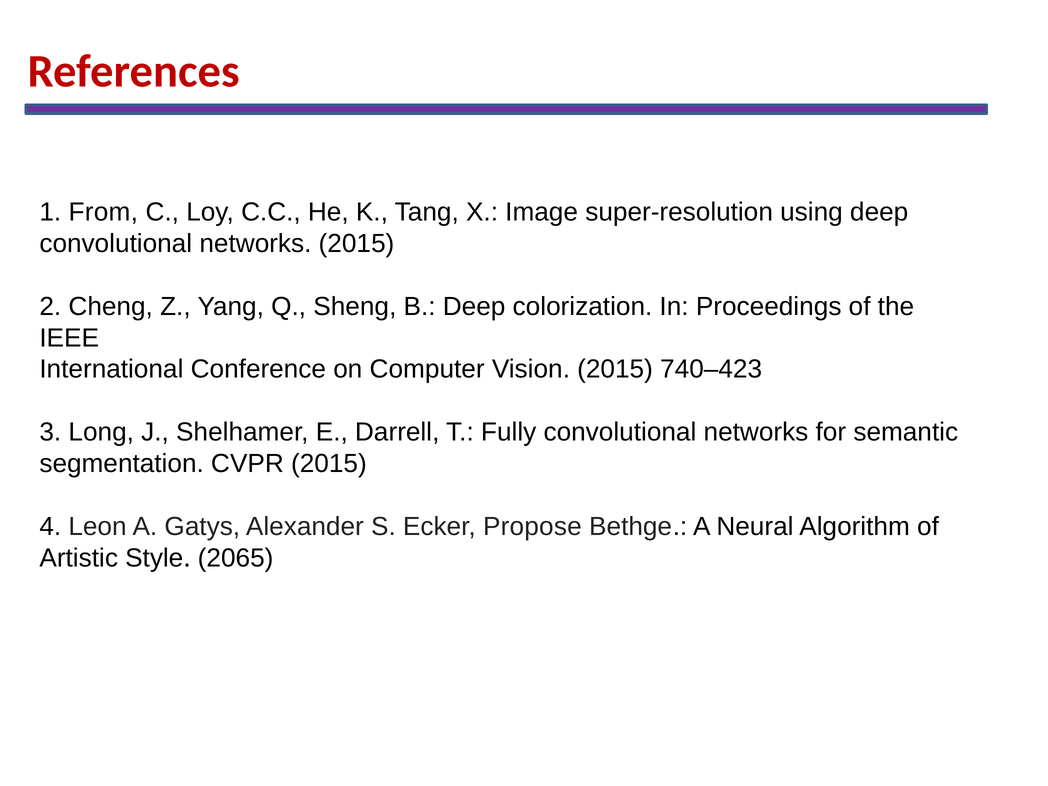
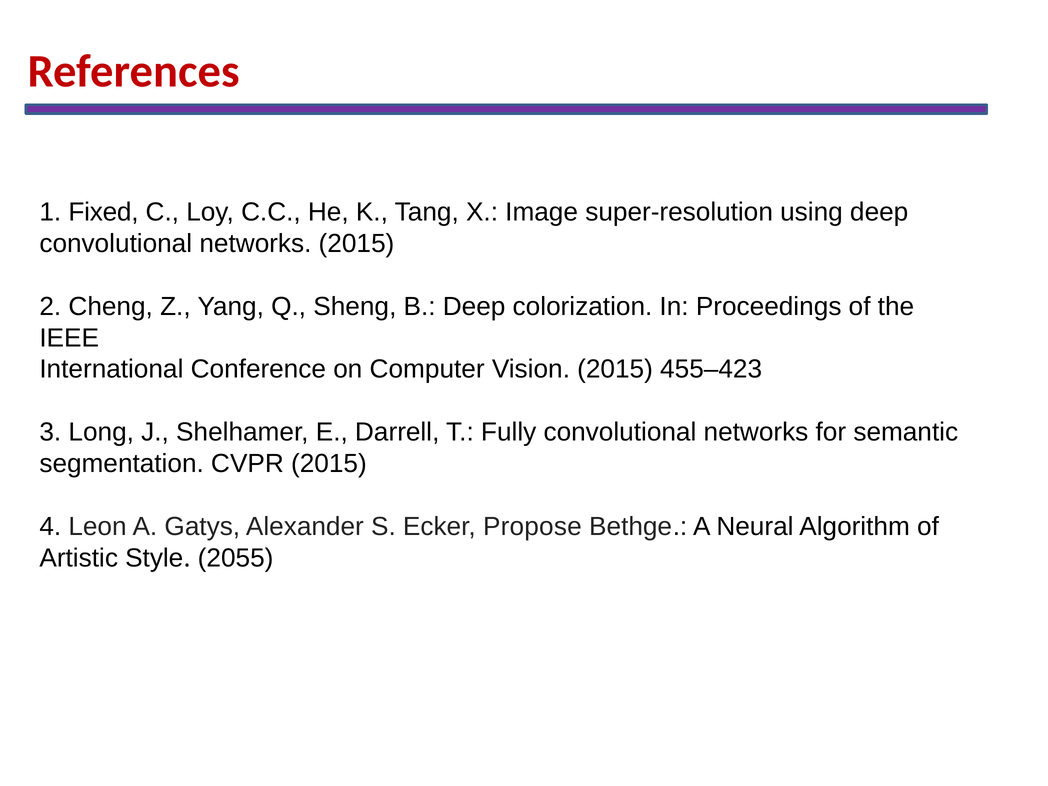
From: From -> Fixed (103, 212)
740–423: 740–423 -> 455–423 (711, 369)
2065: 2065 -> 2055 (236, 558)
